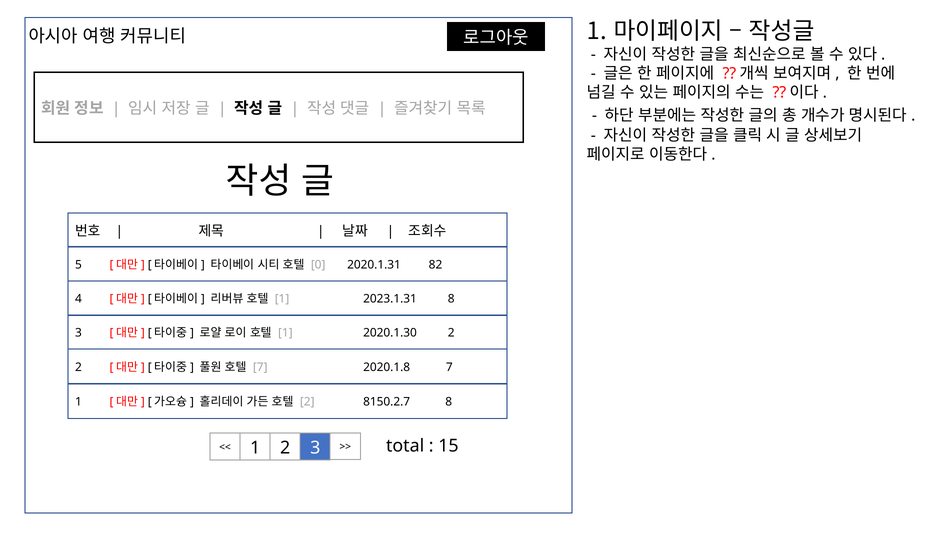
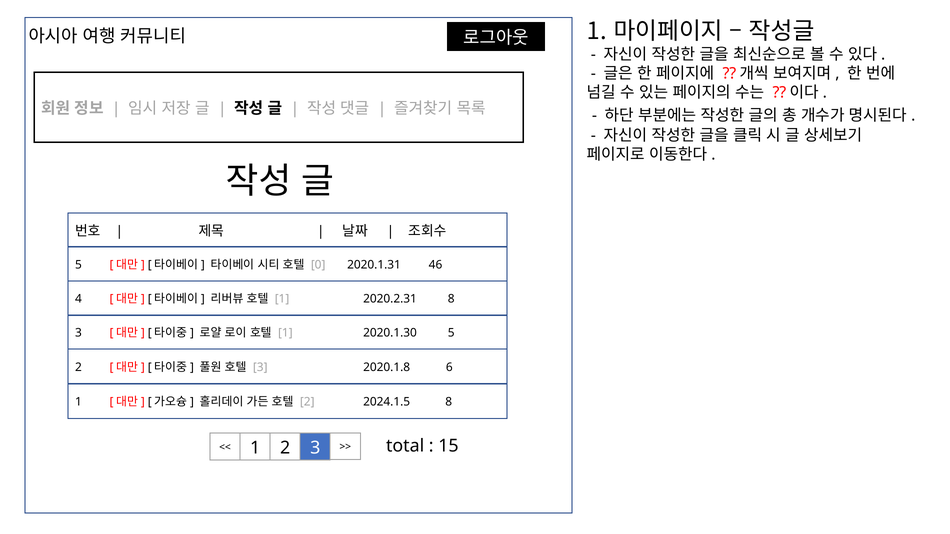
82: 82 -> 46 (436, 265)
2023.1.31: 2023.1.31 -> 2020.2.31 (390, 299)
2020.1.30 2: 2 -> 5 (451, 333)
7: 7 -> 3 (260, 367)
2020.1.8 7: 7 -> 6 (449, 367)
8150.2.7: 8150.2.7 -> 2024.1.5 (387, 402)
